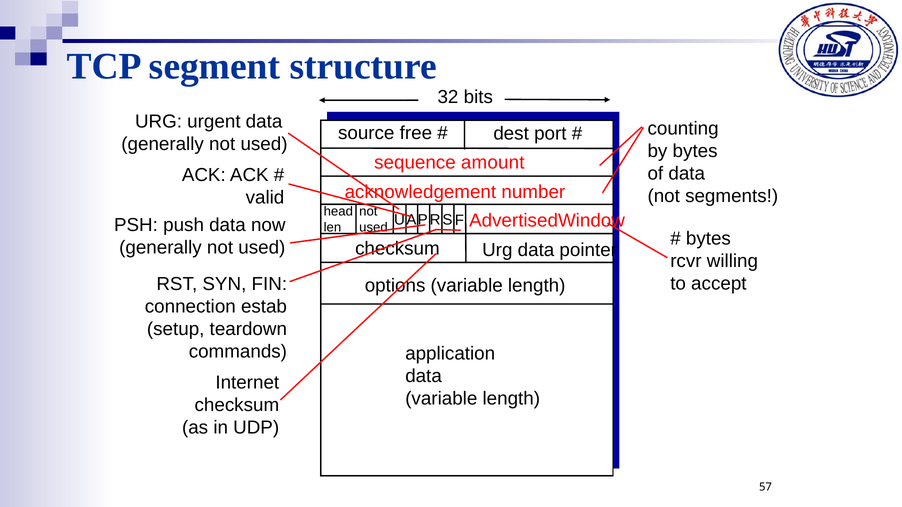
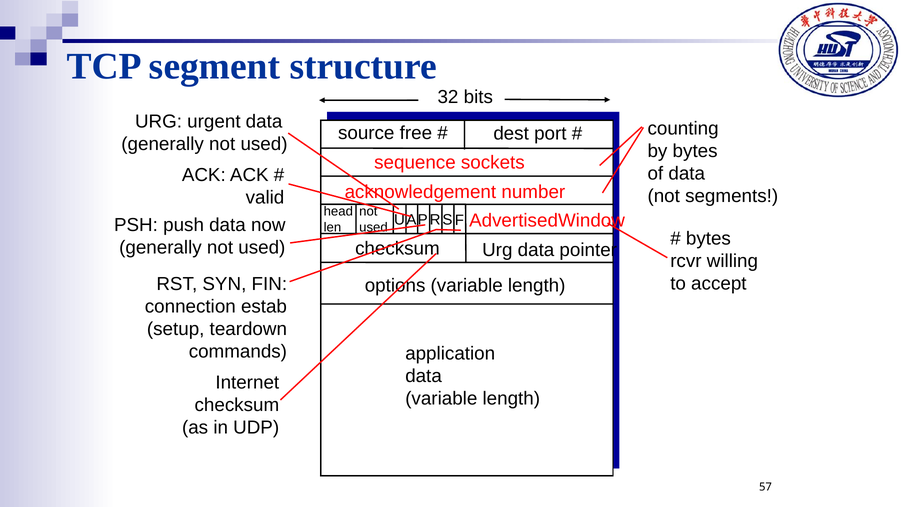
amount: amount -> sockets (493, 163)
